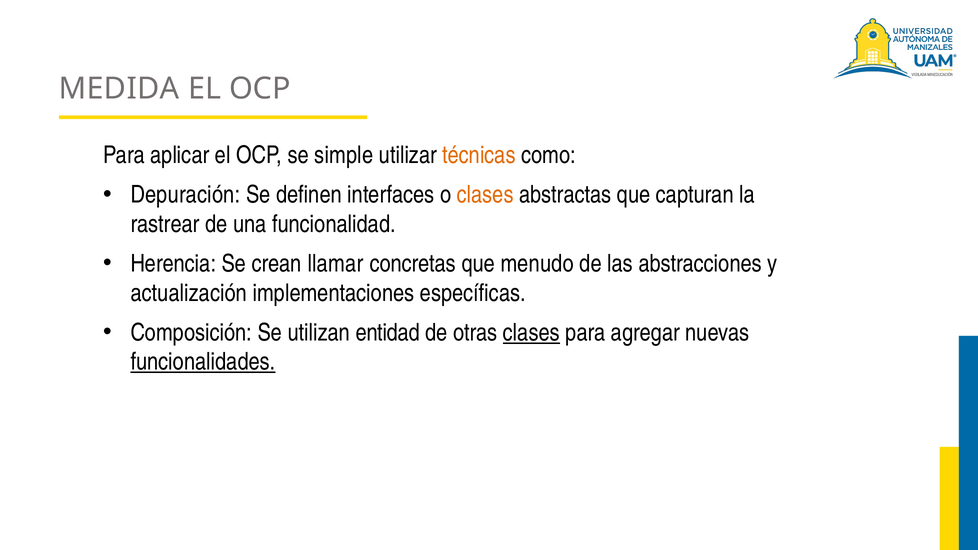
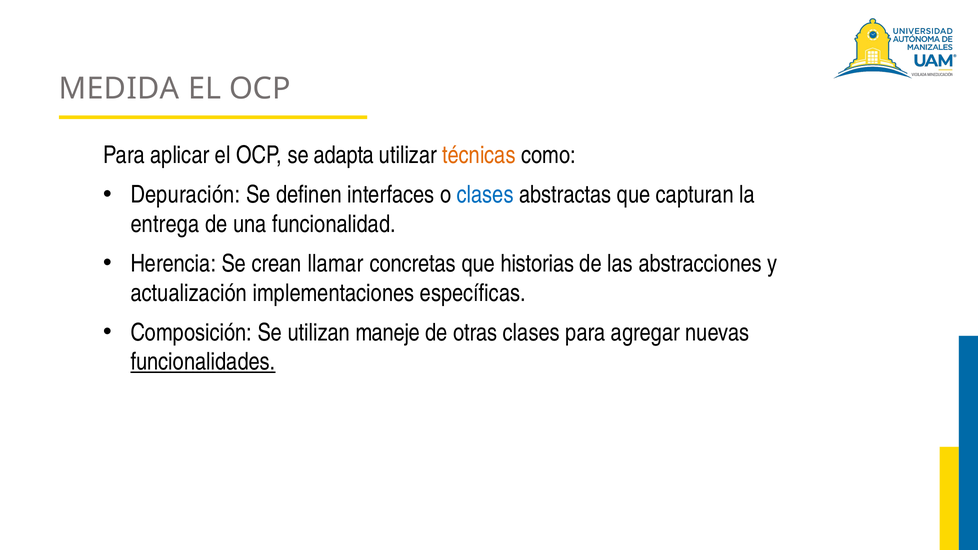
simple: simple -> adapta (344, 155)
clases colour: orange -> blue (485, 195)
rastrear: rastrear -> entrega (165, 224)
menudo: menudo -> historias (537, 264)
entidad: entidad -> maneje (388, 333)
clases underline: present -> none (531, 333)
